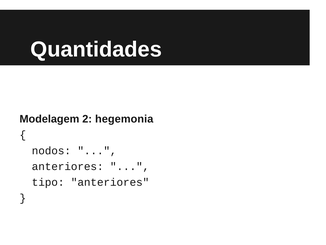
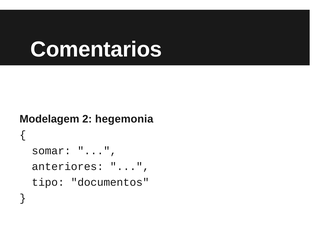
Quantidades: Quantidades -> Comentarios (96, 49)
nodos: nodos -> somar (51, 150)
tipo anteriores: anteriores -> documentos (110, 182)
